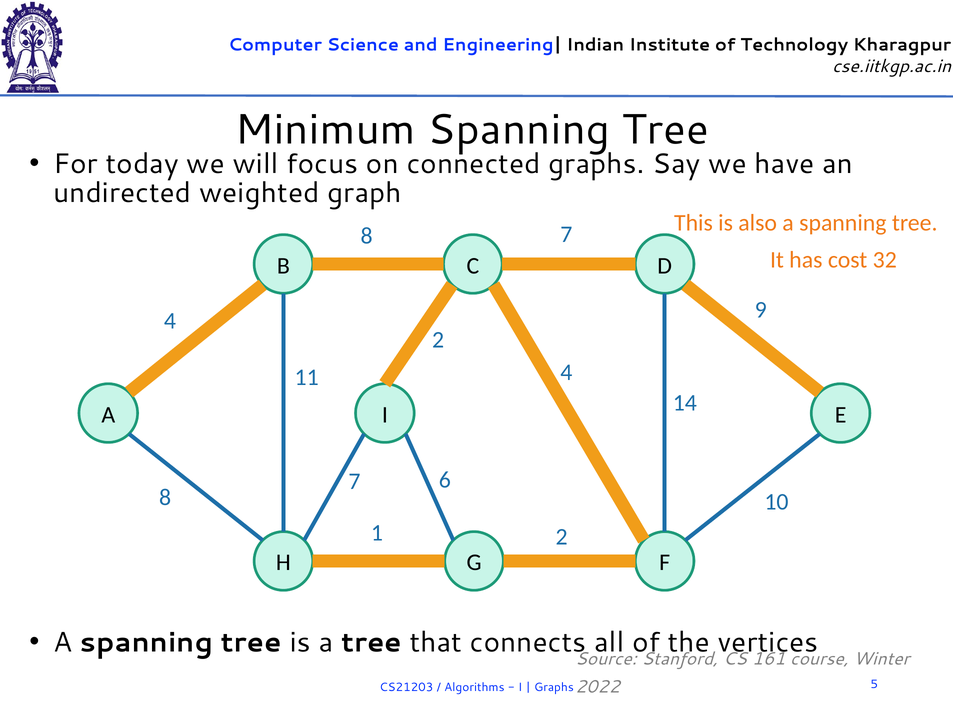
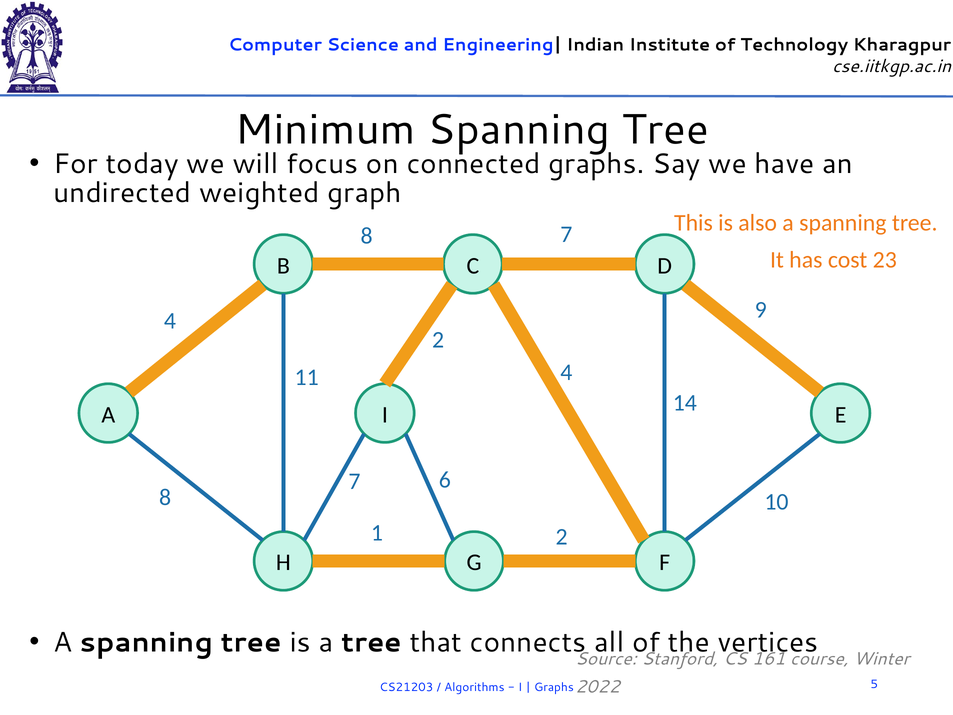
32: 32 -> 23 (885, 260)
